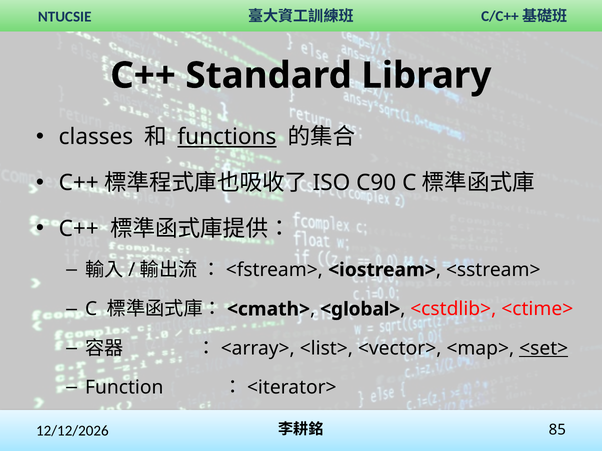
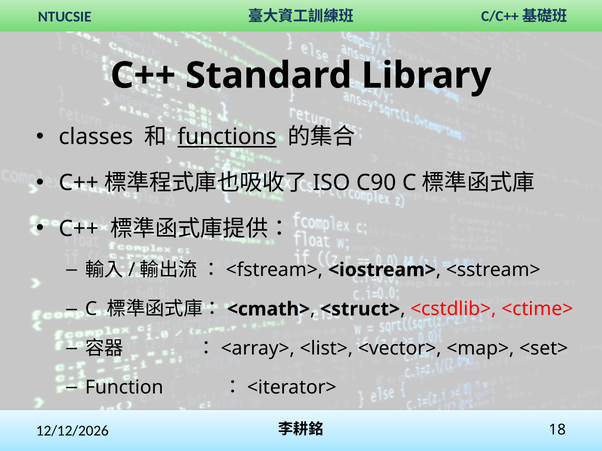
<global>: <global> -> <struct> (360, 309)
<set> underline: present -> none (544, 349)
85: 85 -> 18 (557, 430)
